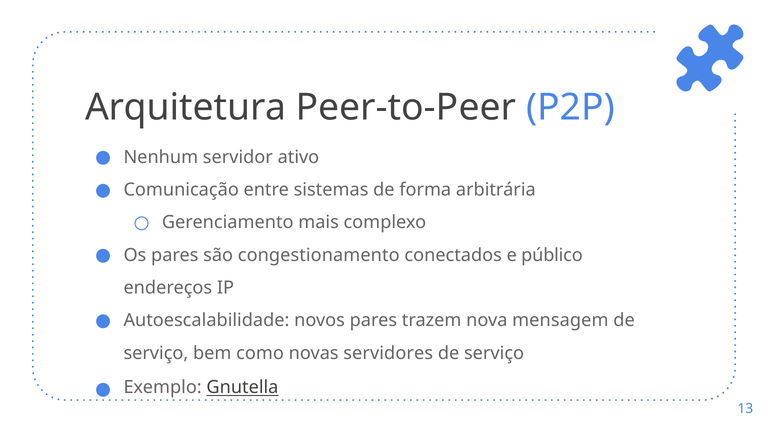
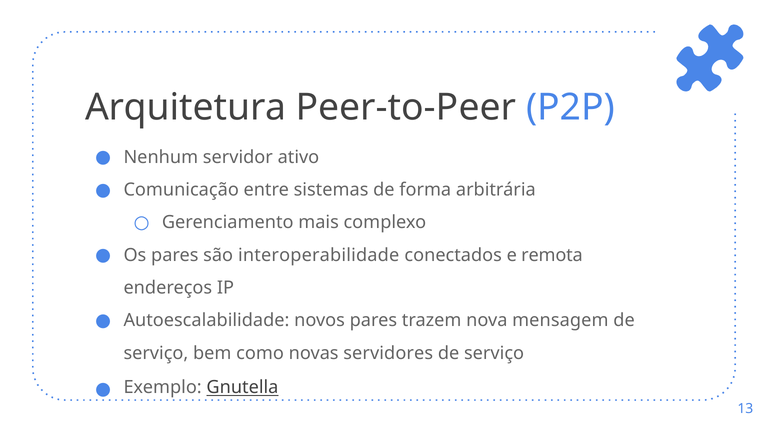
congestionamento: congestionamento -> interoperabilidade (319, 255)
público: público -> remota (552, 255)
